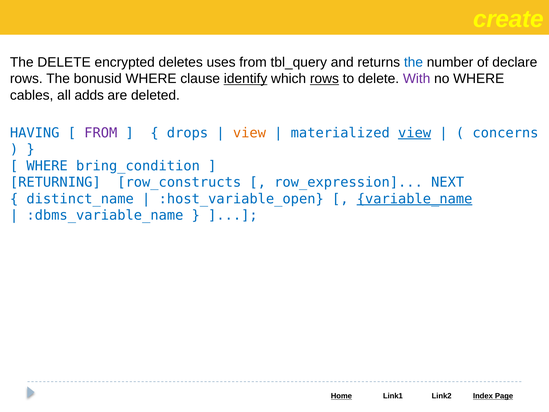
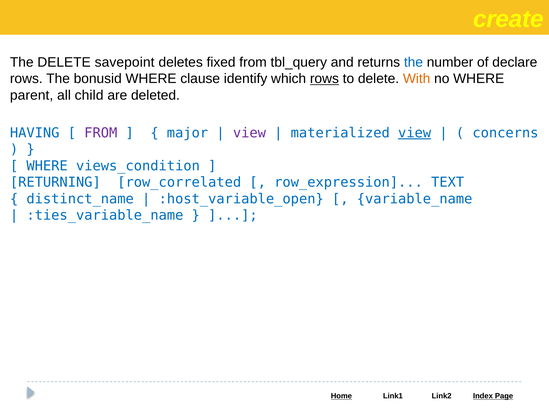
encrypted: encrypted -> savepoint (125, 62)
uses: uses -> fixed (221, 62)
identify underline: present -> none (246, 79)
With colour: purple -> orange (417, 79)
cables: cables -> parent (32, 95)
adds: adds -> child (89, 95)
drops: drops -> major (187, 133)
view colour: orange -> purple (249, 133)
bring_condition: bring_condition -> views_condition (138, 166)
row_constructs: row_constructs -> row_correlated (179, 182)
NEXT: NEXT -> TEXT (448, 182)
variable_name underline: present -> none (415, 199)
:dbms_variable_name: :dbms_variable_name -> :ties_variable_name (105, 215)
